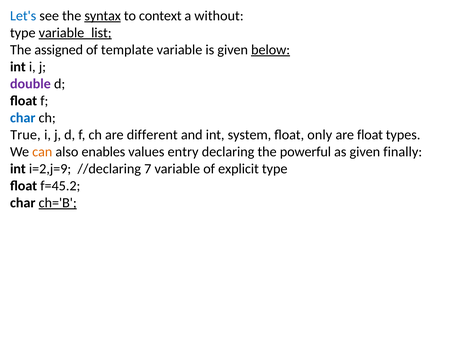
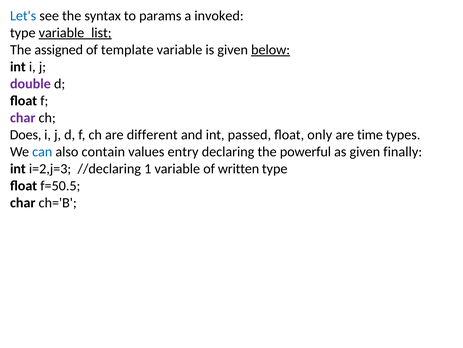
syntax underline: present -> none (103, 16)
context: context -> params (160, 16)
without: without -> invoked (219, 16)
char colour: blue -> purple (23, 117)
True: True -> Does (26, 134)
system: system -> passed (249, 134)
are float: float -> time (370, 134)
can colour: orange -> blue (42, 151)
enables: enables -> contain (103, 151)
i=2,j=9: i=2,j=9 -> i=2,j=3 (50, 168)
7: 7 -> 1 (148, 168)
explicit: explicit -> written (239, 168)
f=45.2: f=45.2 -> f=50.5 (60, 185)
ch='B underline: present -> none (58, 202)
